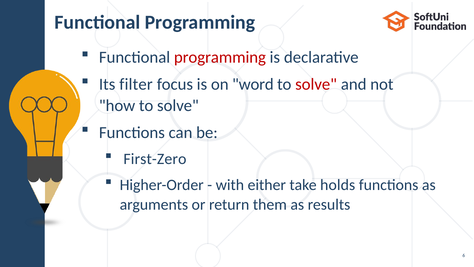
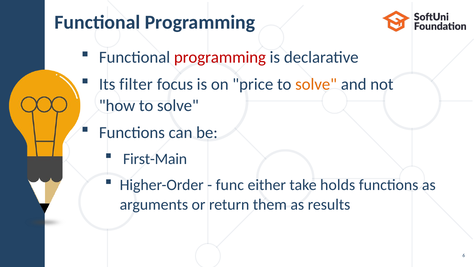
word: word -> price (253, 84)
solve colour: red -> orange (316, 84)
First-Zero: First-Zero -> First-Main (155, 159)
with: with -> func (230, 185)
